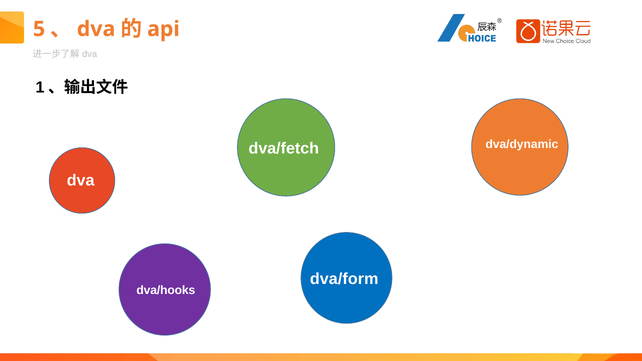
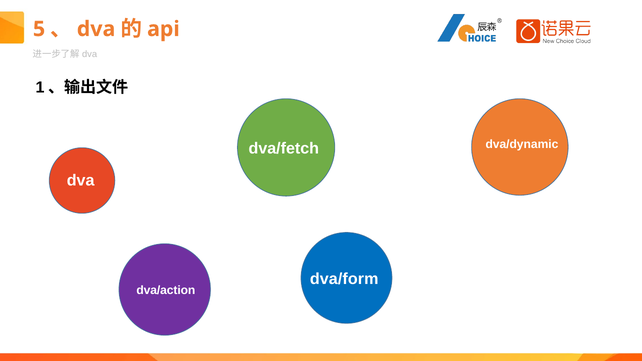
dva/hooks: dva/hooks -> dva/action (166, 290)
